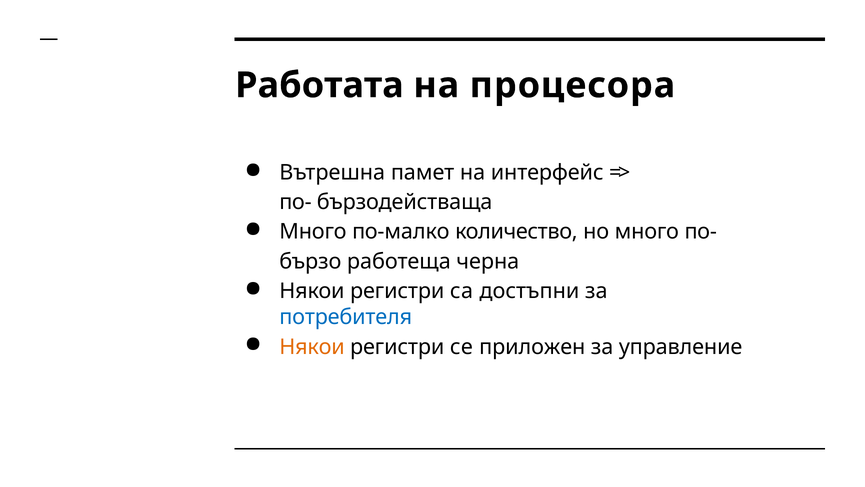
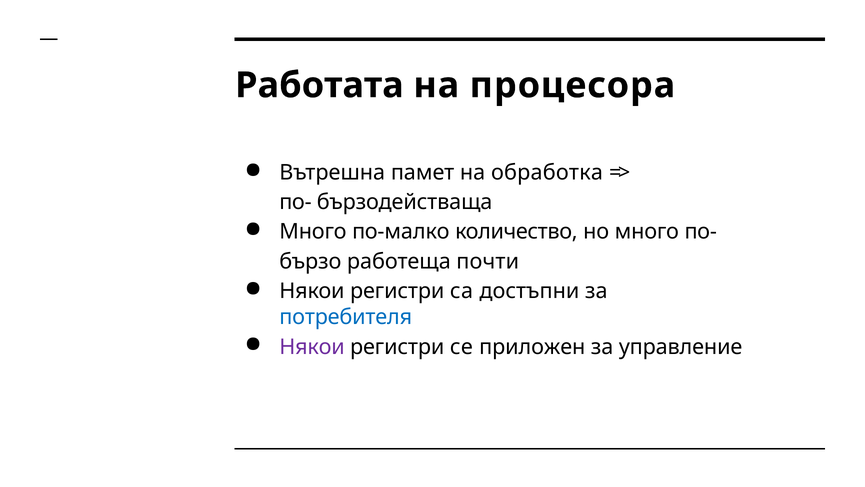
интерфейс: интерфейс -> обработка (547, 173)
черна: черна -> почти (488, 261)
Някои colour: orange -> purple (312, 347)
